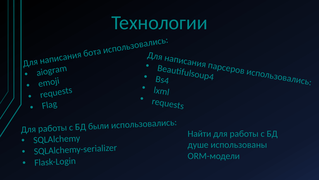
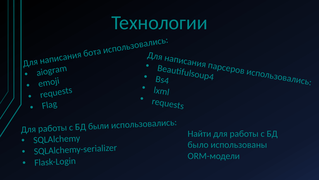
душе: душе -> было (198, 145)
